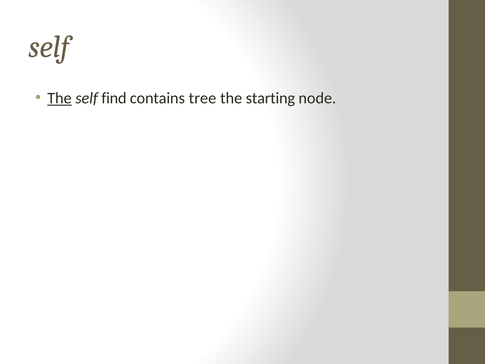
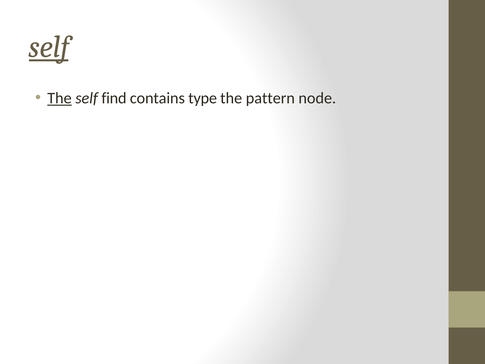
self underline: none -> present (49, 47)
tree: tree -> type (203, 98)
starting: starting -> pattern (270, 98)
